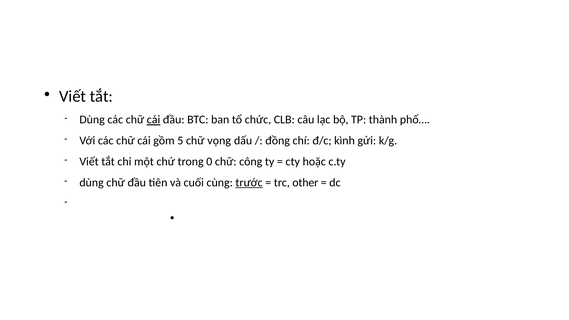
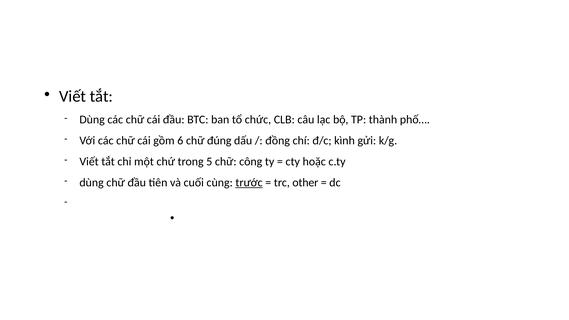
cái underline: present -> none (154, 120)
5: 5 -> 6 (180, 141)
vọng: vọng -> đúng (219, 141)
0: 0 -> 5 (209, 162)
